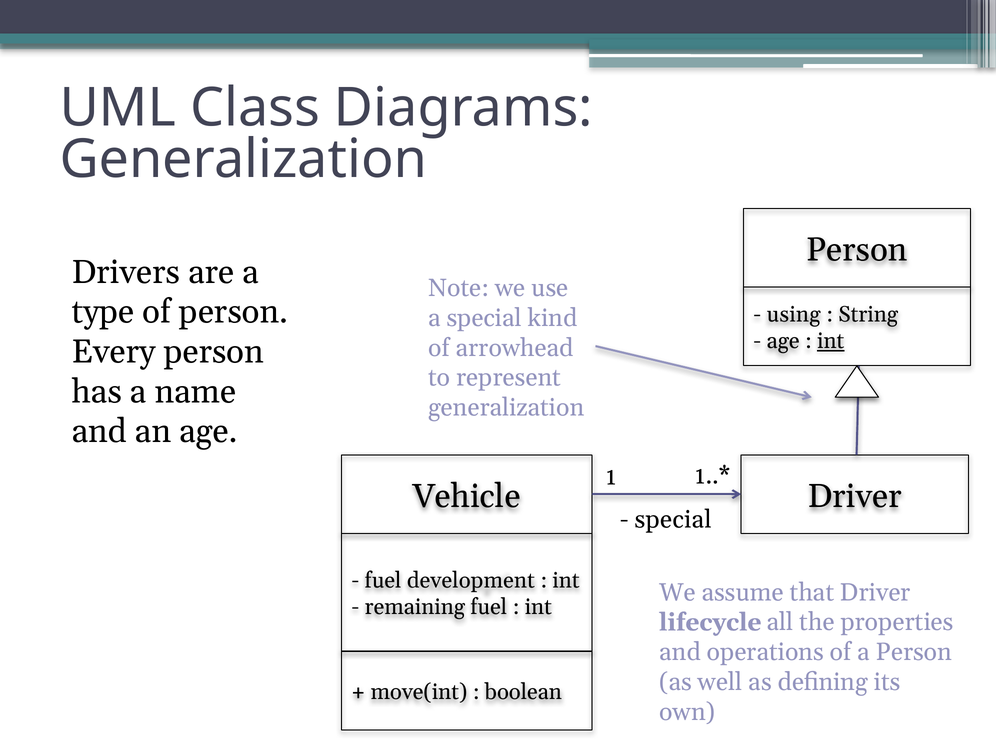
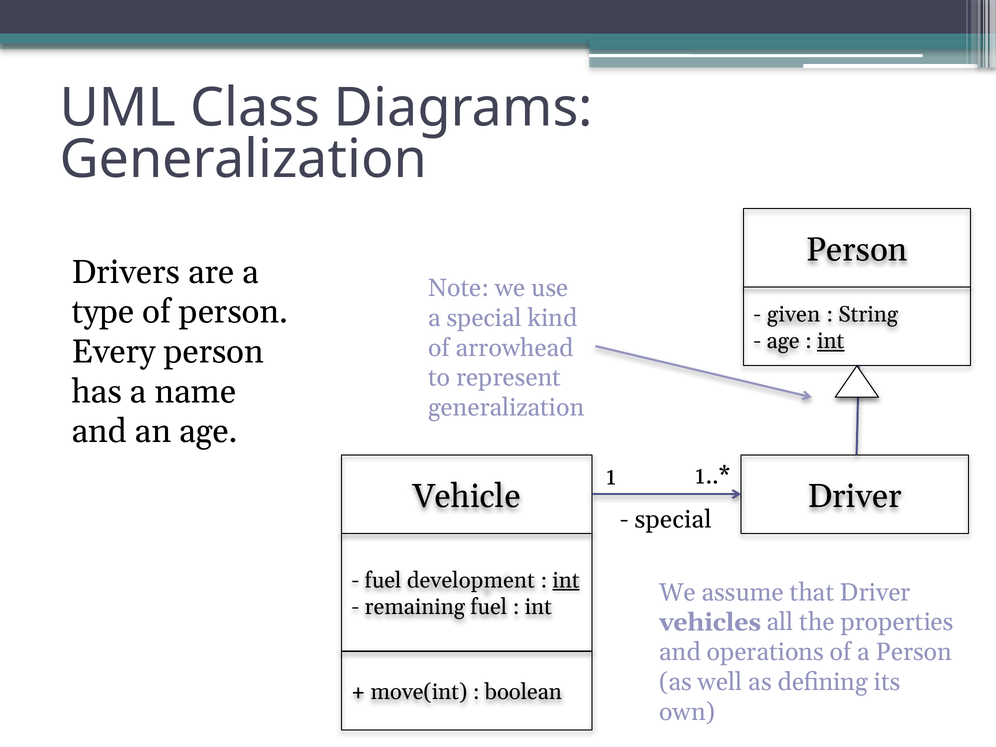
using: using -> given (794, 315)
int underline: none -> present (566, 580)
lifecycle: lifecycle -> vehicles (710, 622)
